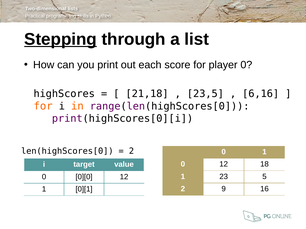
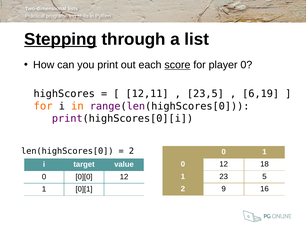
score underline: none -> present (177, 65)
21,18: 21,18 -> 12,11 (147, 94)
6,16: 6,16 -> 6,19 (261, 94)
